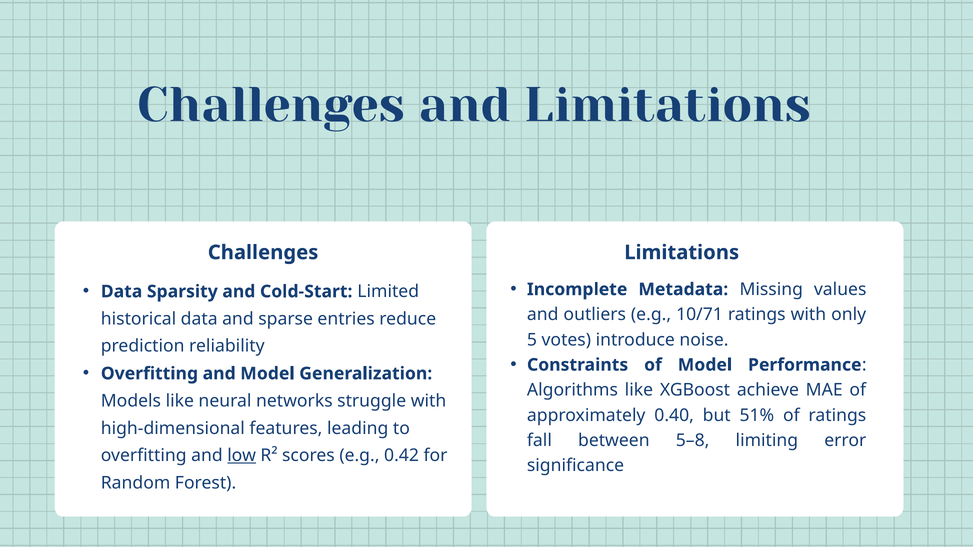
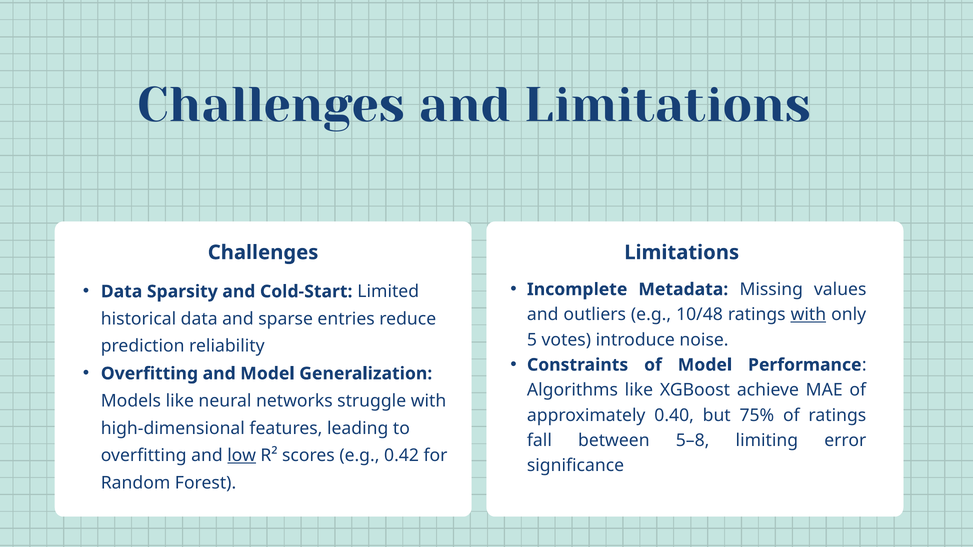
10/71: 10/71 -> 10/48 (700, 315)
with underline: none -> present (808, 315)
51%: 51% -> 75% (757, 415)
